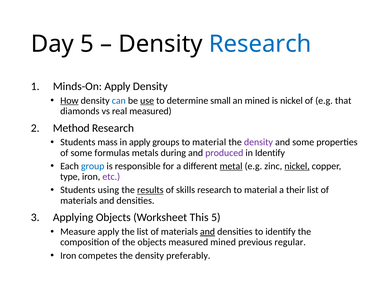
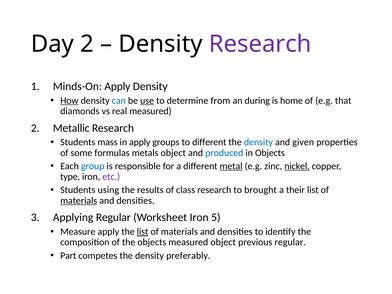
Day 5: 5 -> 2 (87, 44)
Research colour: blue -> purple (260, 44)
small: small -> from (220, 101)
an mined: mined -> during (257, 101)
is nickel: nickel -> home (291, 101)
Method: Method -> Metallic (71, 128)
groups to material: material -> different (209, 142)
density colour: purple -> blue (258, 142)
and some: some -> given (303, 142)
metals during: during -> object (173, 153)
produced colour: purple -> blue (224, 153)
in Identify: Identify -> Objects (270, 153)
results underline: present -> none (150, 190)
skills: skills -> class (186, 190)
research to material: material -> brought (261, 190)
materials underline: none -> present (79, 201)
Applying Objects: Objects -> Regular (113, 217)
Worksheet This: This -> Iron (199, 217)
list underline: none -> present (143, 232)
and underline: present -> none (208, 232)
measured mined: mined -> object (223, 242)
Iron: Iron -> Part (68, 256)
